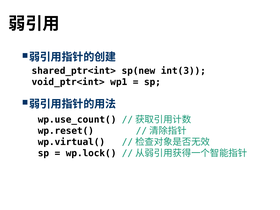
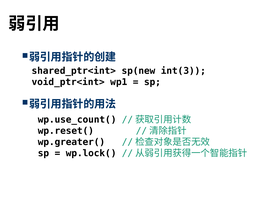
wp.virtual(: wp.virtual( -> wp.greater( (72, 142)
